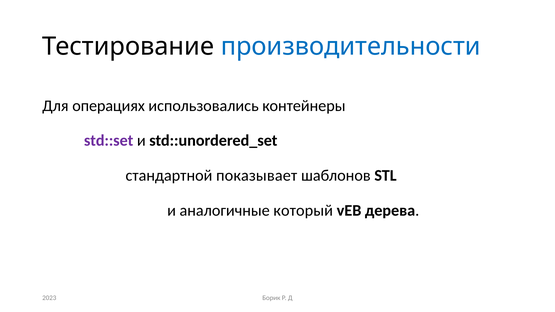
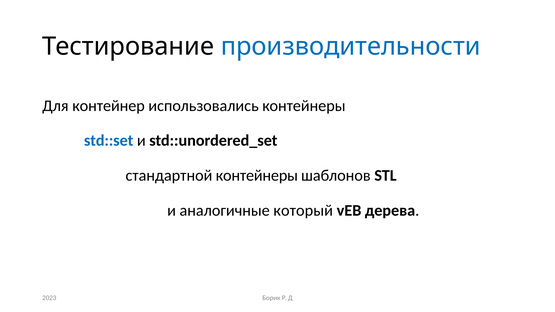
операциях: операциях -> контейнер (109, 106)
std::set colour: purple -> blue (109, 141)
стандартной показывает: показывает -> контейнеры (257, 176)
